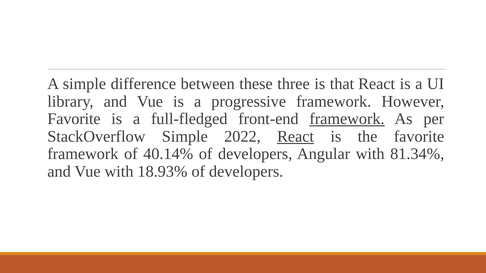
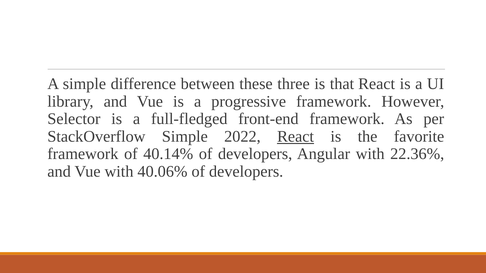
Favorite: Favorite -> Selector (74, 119)
framework underline: present -> none (347, 119)
81.34%: 81.34% -> 22.36% (417, 154)
18.93%: 18.93% -> 40.06% (162, 172)
